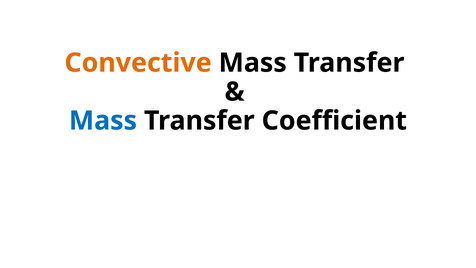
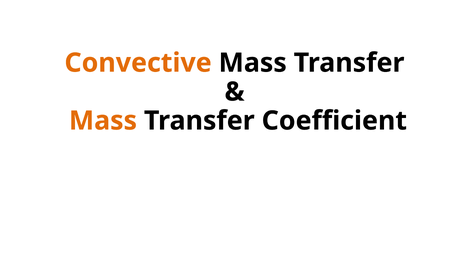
Mass colour: blue -> orange (103, 121)
